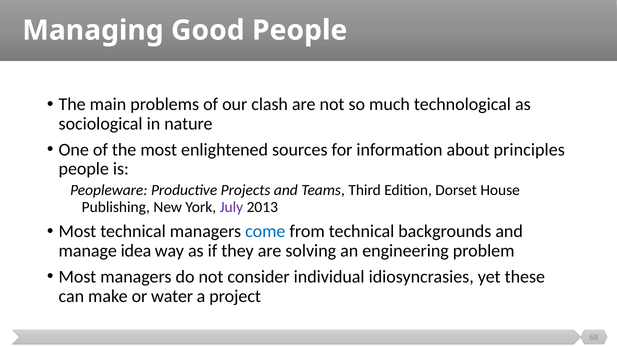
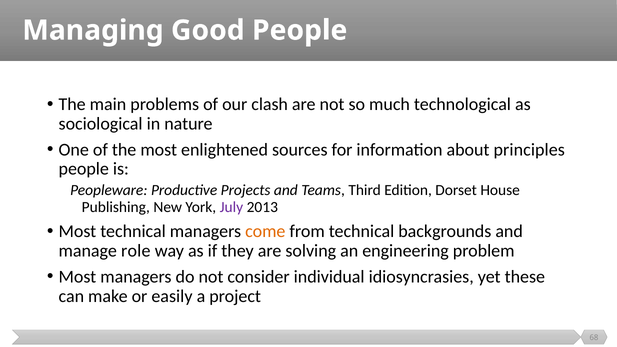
come colour: blue -> orange (265, 231)
idea: idea -> role (136, 251)
water: water -> easily (172, 296)
